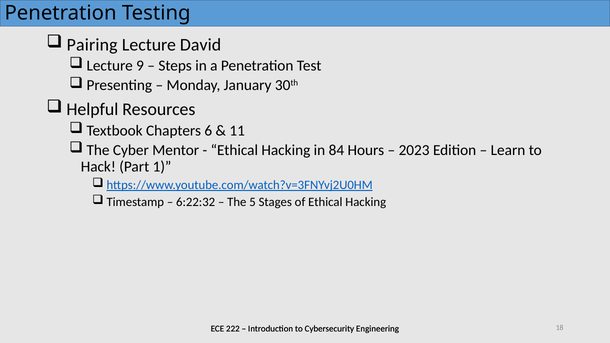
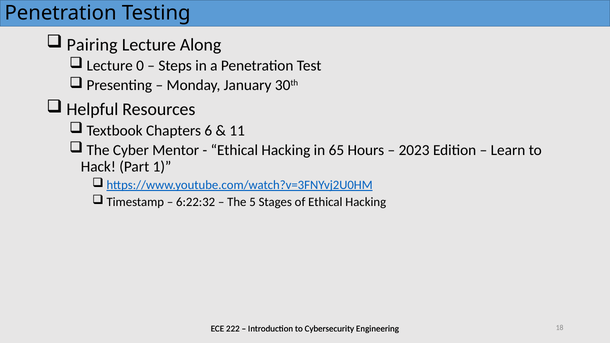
David: David -> Along (201, 45)
9: 9 -> 0 (140, 66)
84: 84 -> 65 (336, 150)
